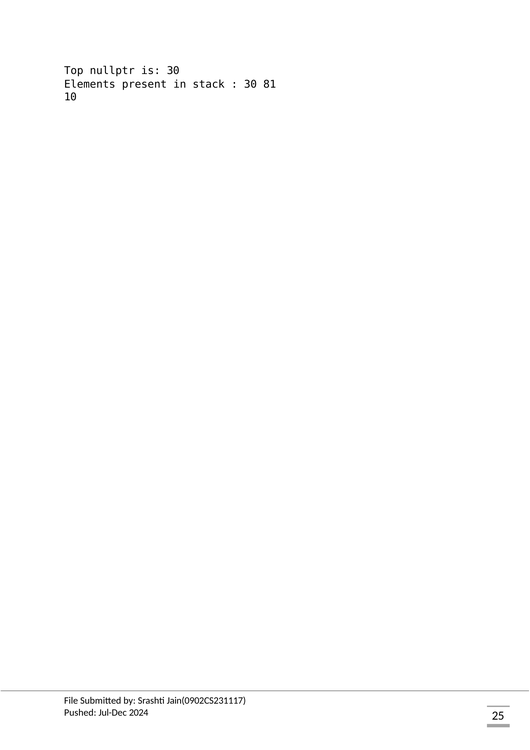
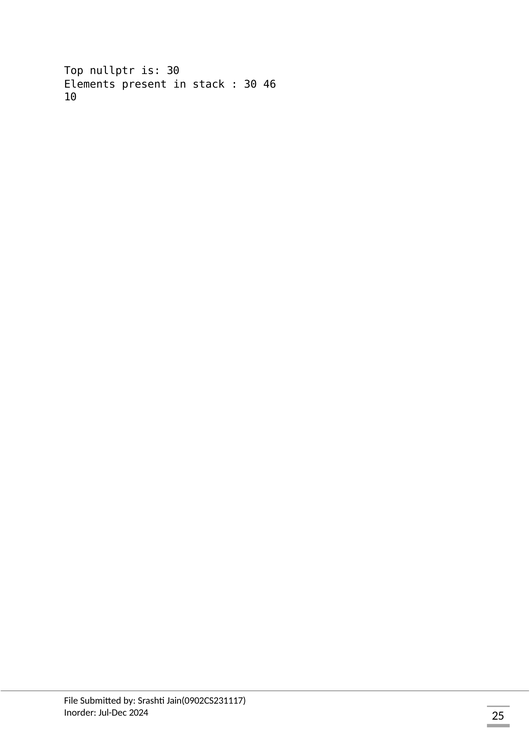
81: 81 -> 46 (270, 84)
Pushed: Pushed -> Inorder (80, 713)
